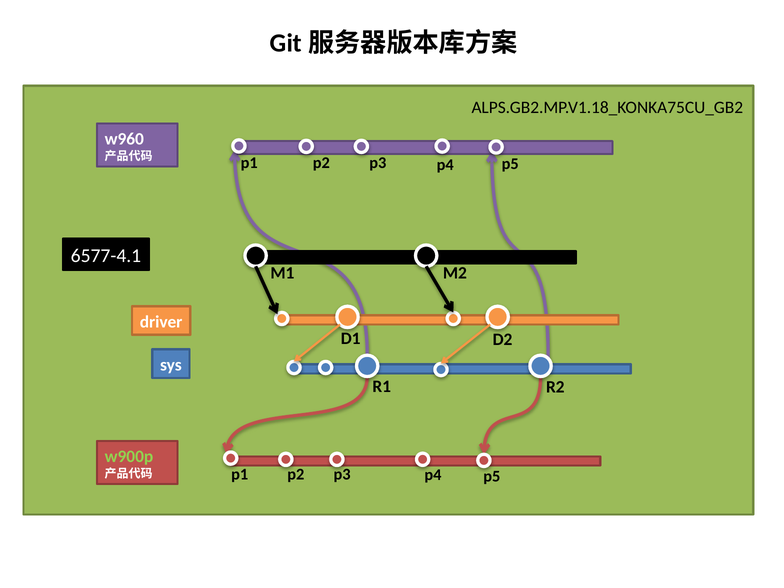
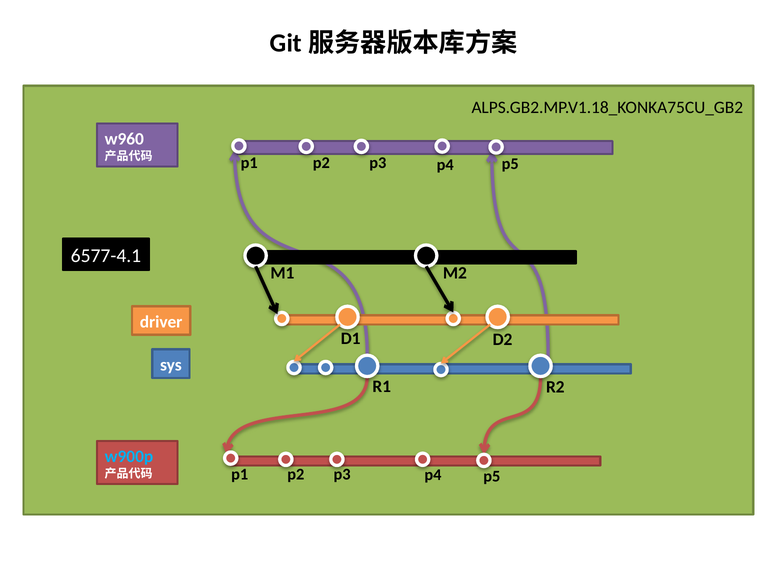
w900p colour: light green -> light blue (129, 457)
